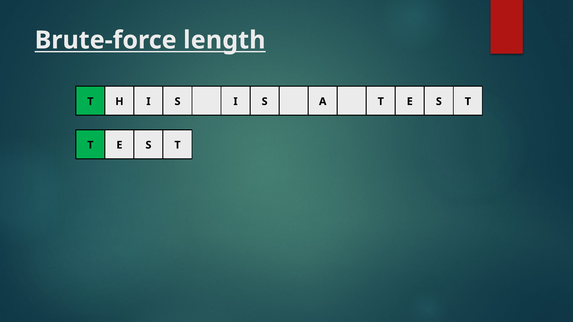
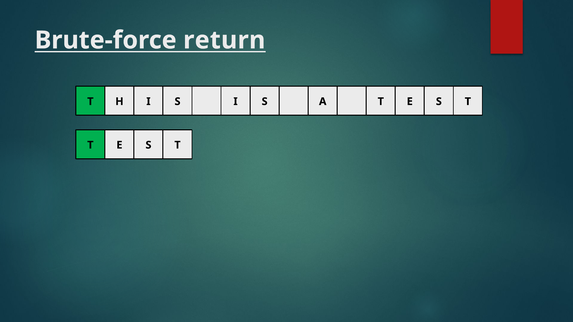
length: length -> return (224, 40)
